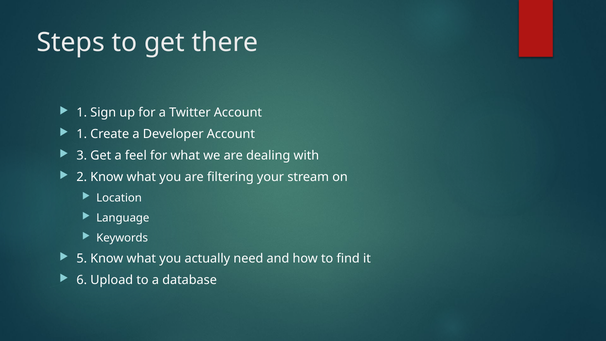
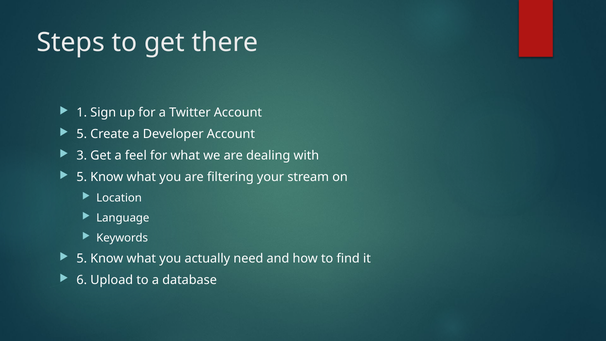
1: 1 -> 5 (82, 134)
2: 2 -> 5 (82, 177)
